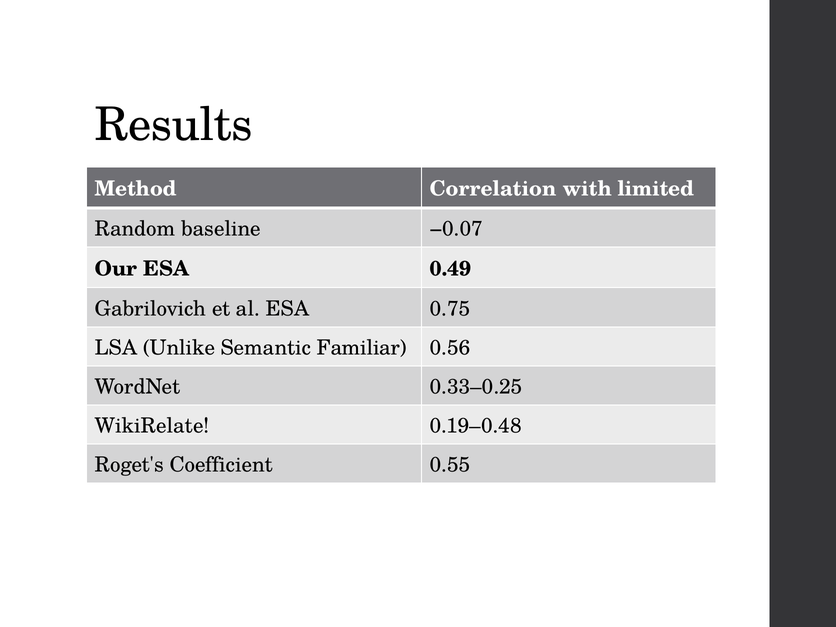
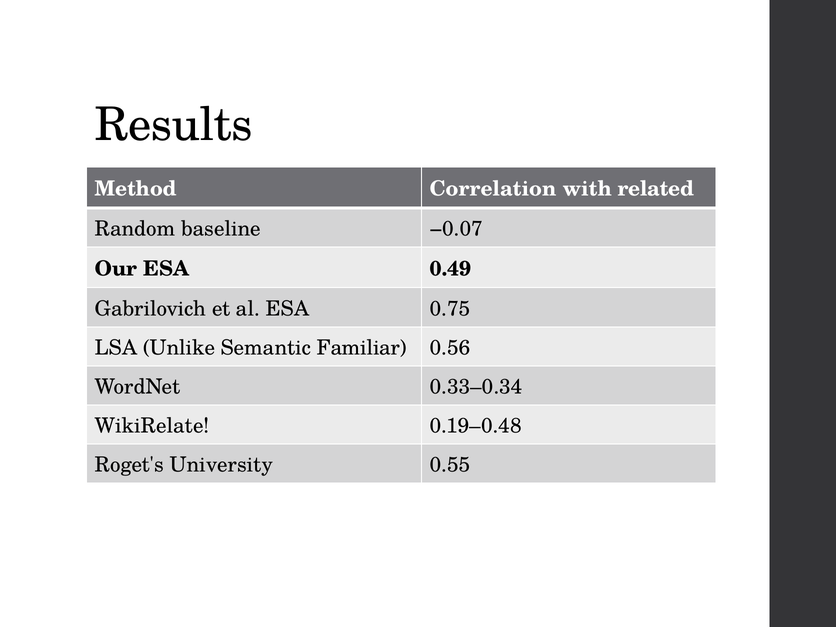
limited: limited -> related (656, 189)
0.33–0.25: 0.33–0.25 -> 0.33–0.34 (476, 387)
Coefficient: Coefficient -> University (221, 465)
